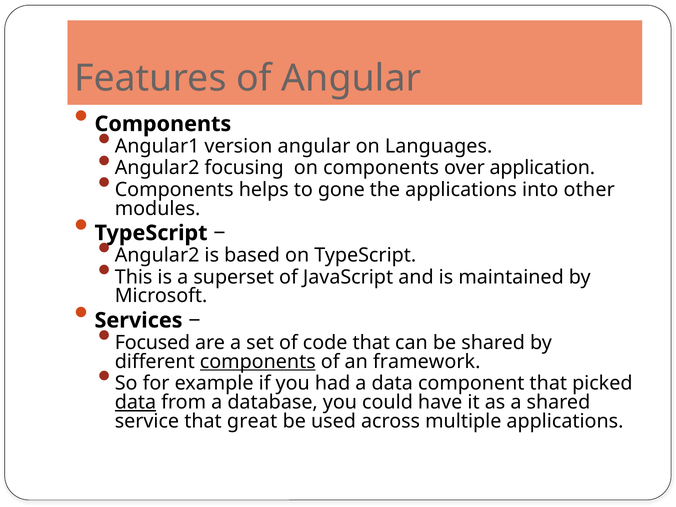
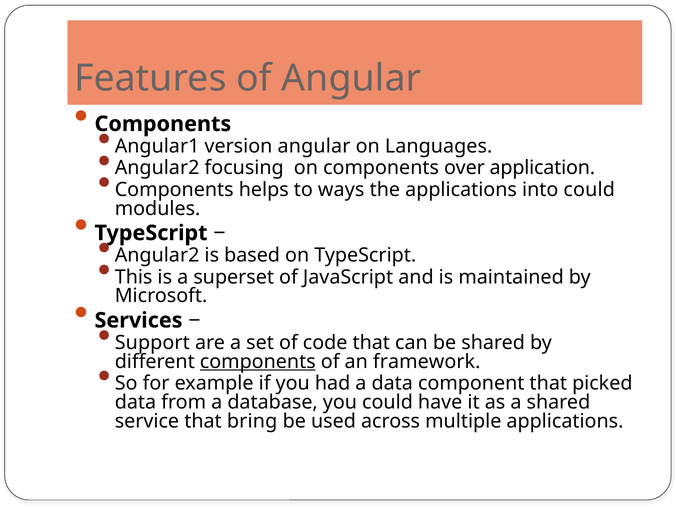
gone: gone -> ways (341, 190)
into other: other -> could (589, 190)
Focused: Focused -> Support (152, 343)
data underline: present -> none (135, 402)
great: great -> bring (252, 421)
